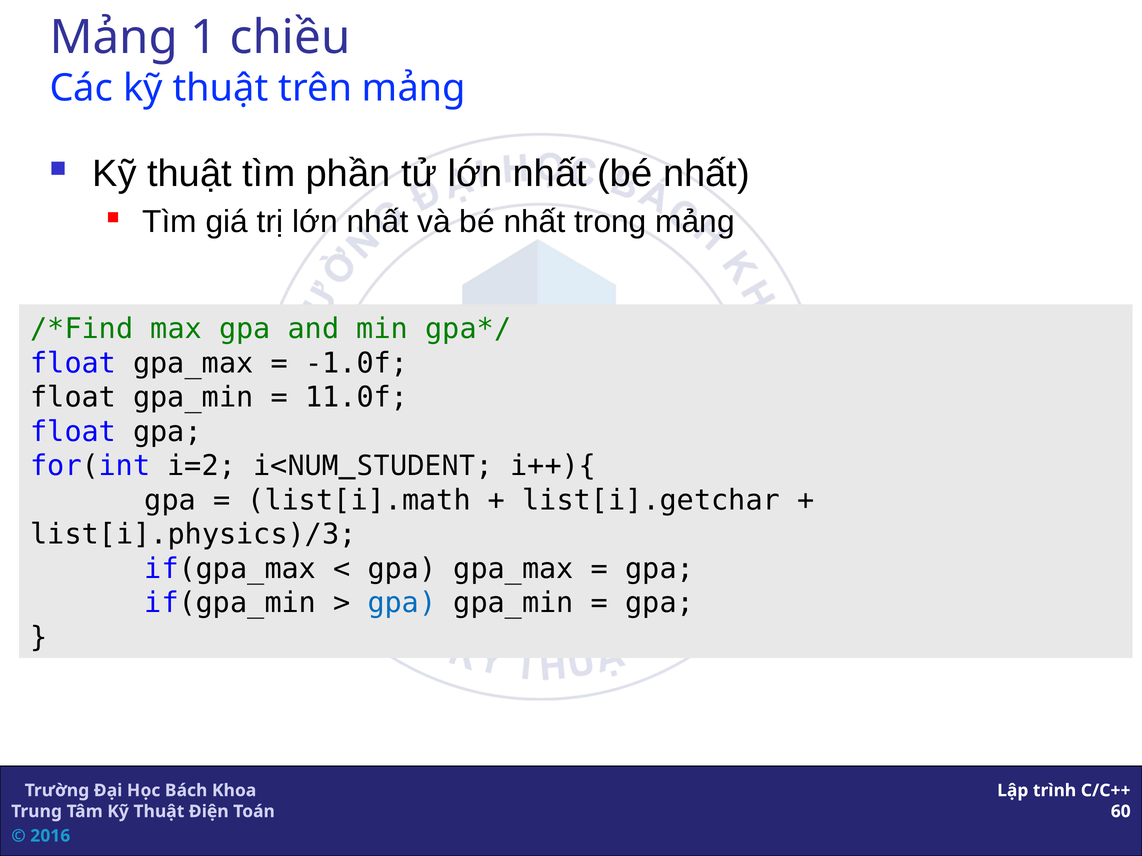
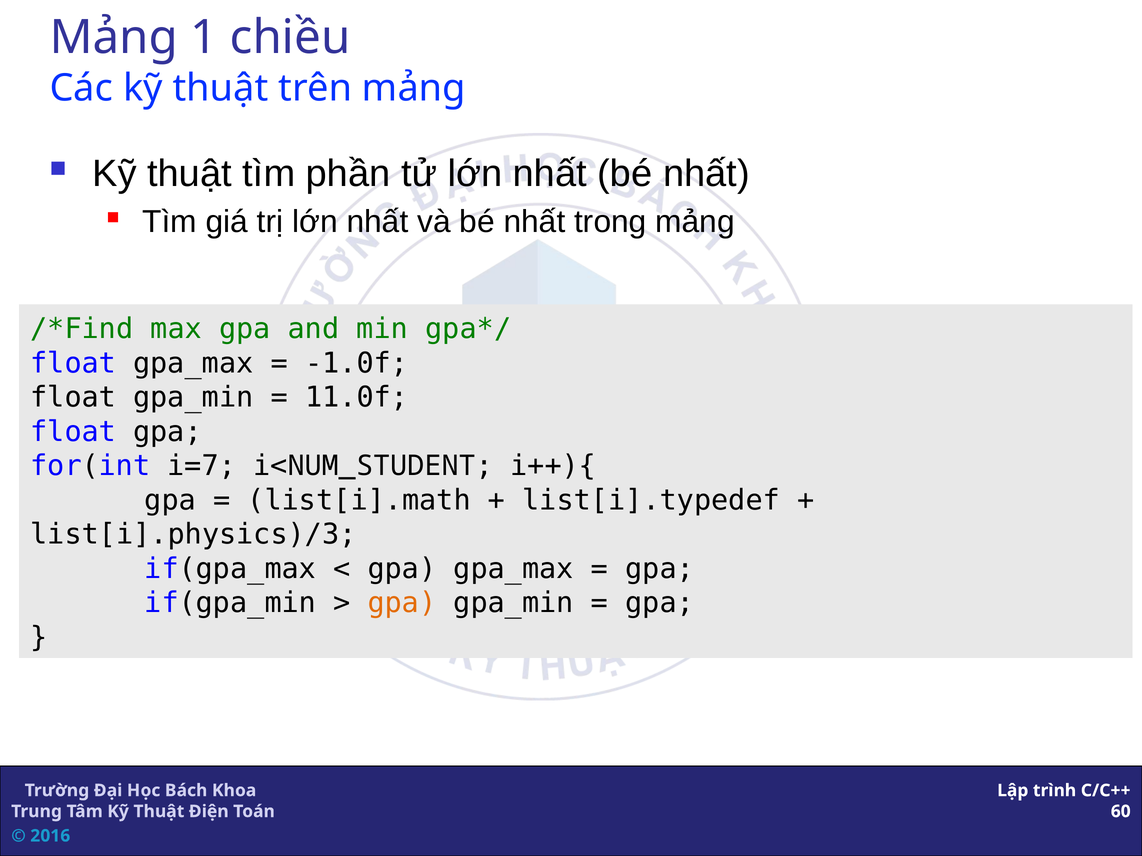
i=2: i=2 -> i=7 (202, 466)
list[i].getchar: list[i].getchar -> list[i].typedef (651, 501)
gpa colour: blue -> orange (402, 603)
